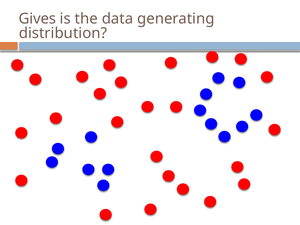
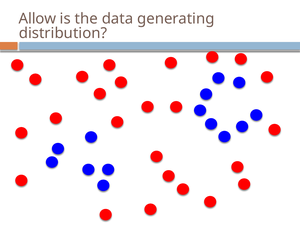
Gives: Gives -> Allow (37, 19)
